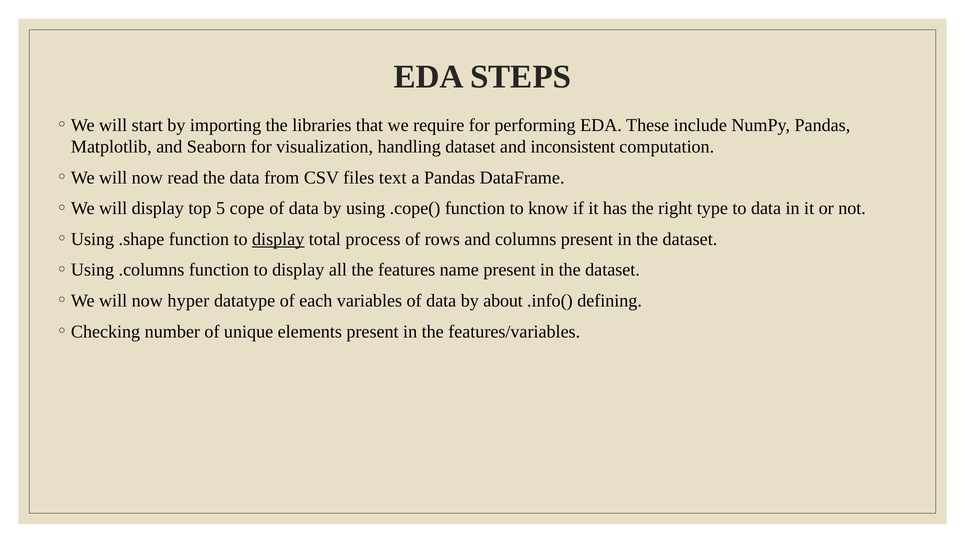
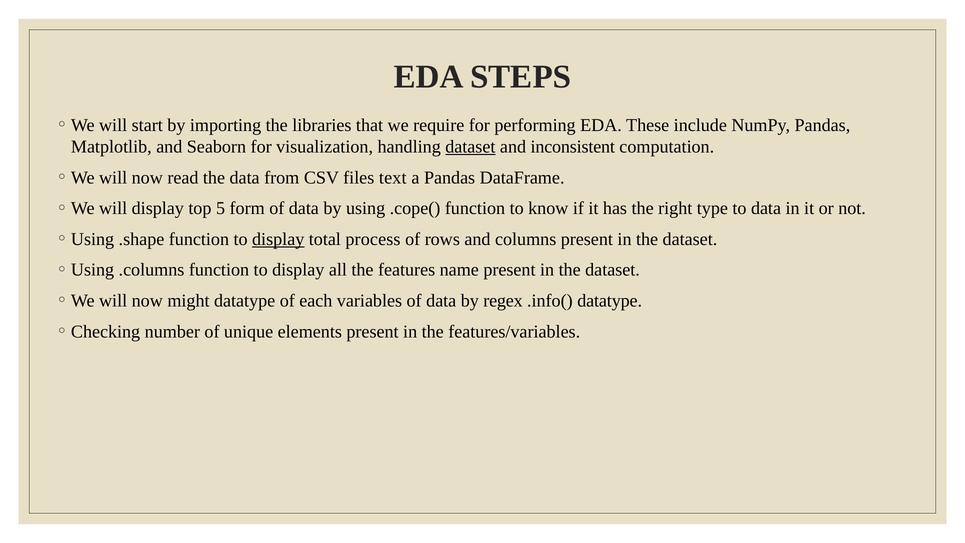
dataset underline: none -> present (470, 147)
cope: cope -> form (247, 208)
hyper: hyper -> might (188, 301)
about: about -> regex (503, 301)
.info( defining: defining -> datatype (610, 301)
